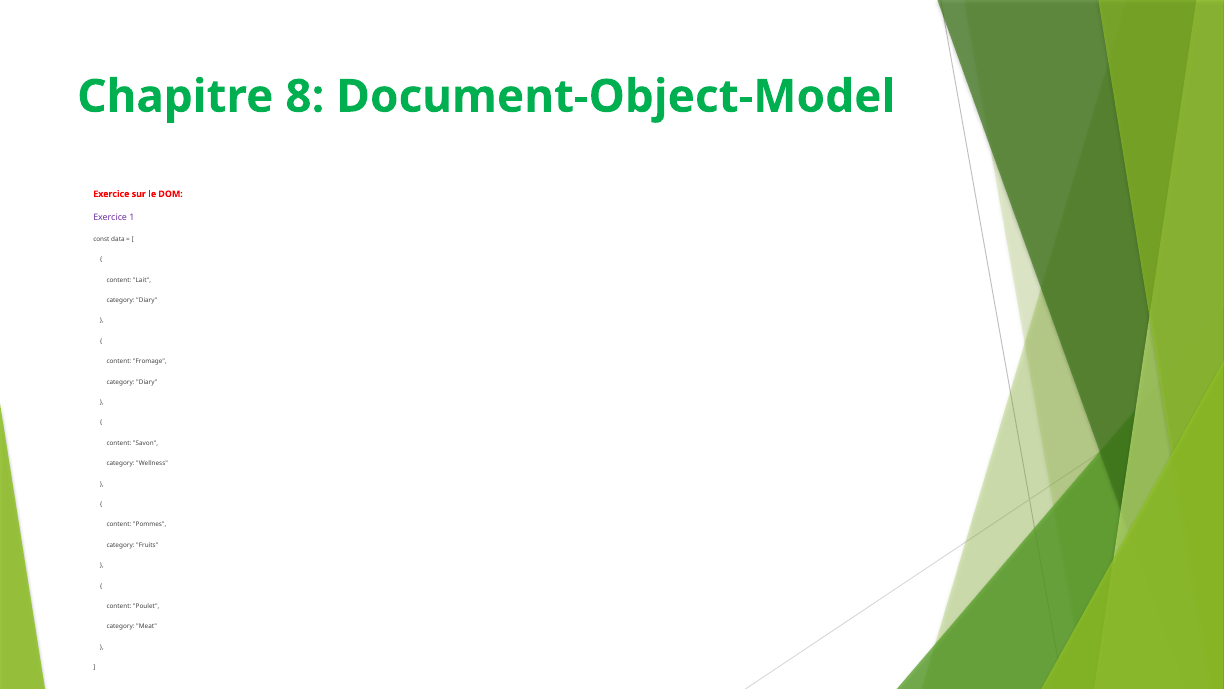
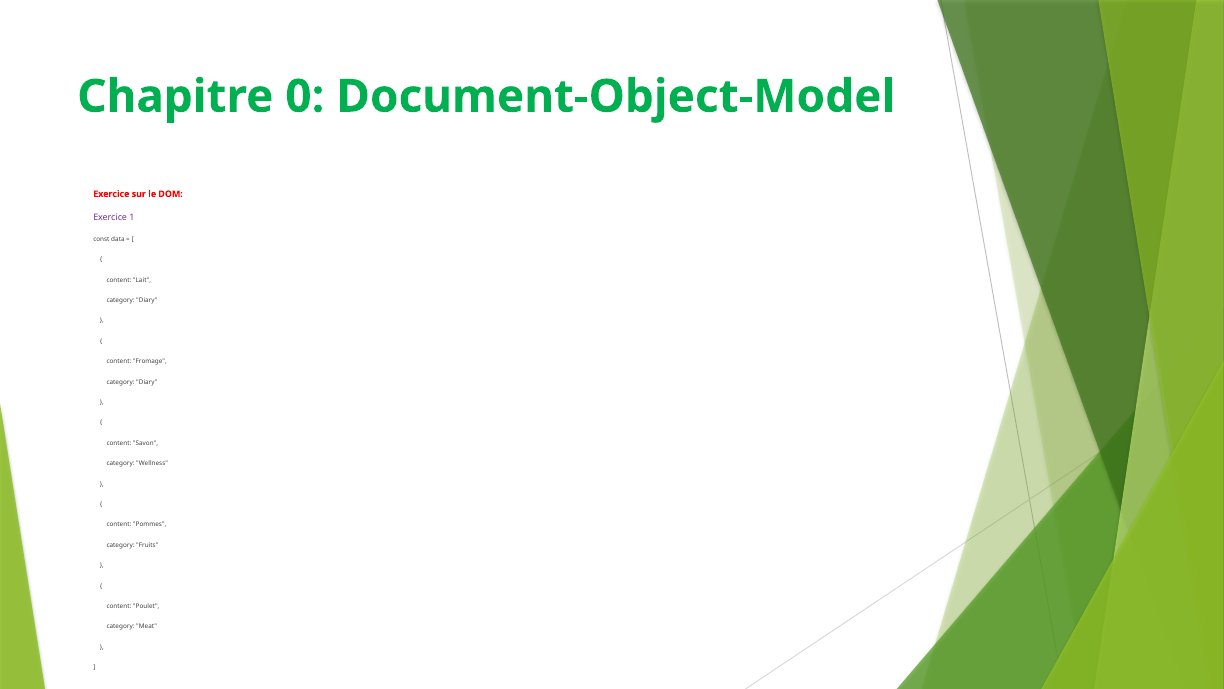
8: 8 -> 0 (305, 97)
